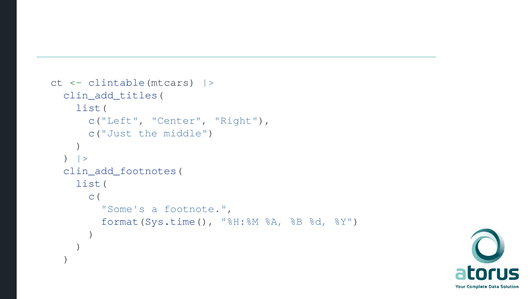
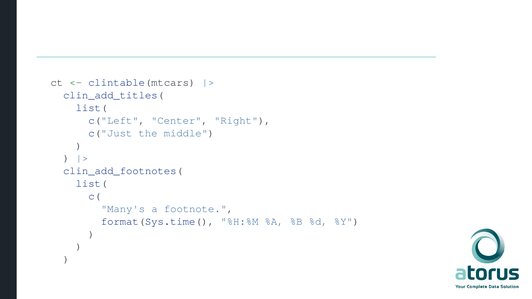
Some's: Some's -> Many's (123, 209)
